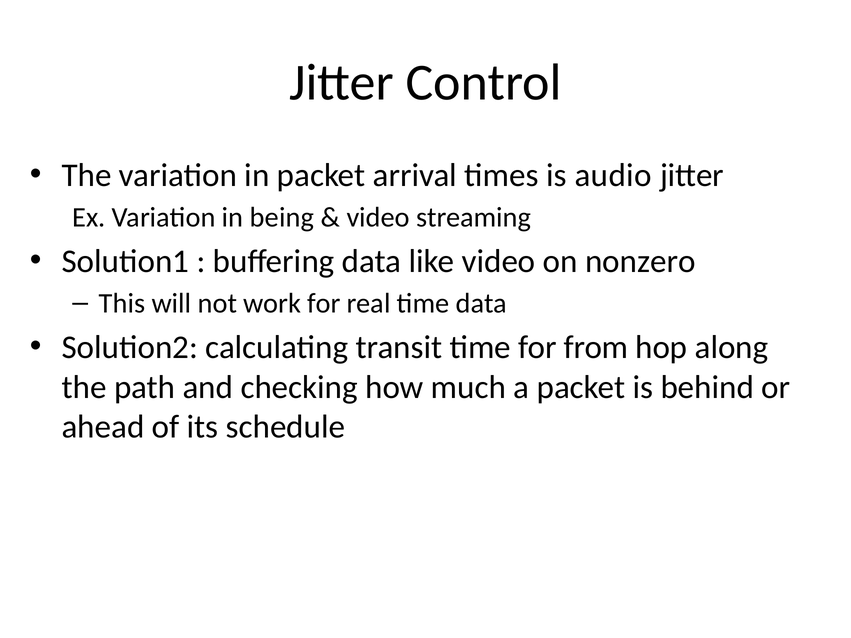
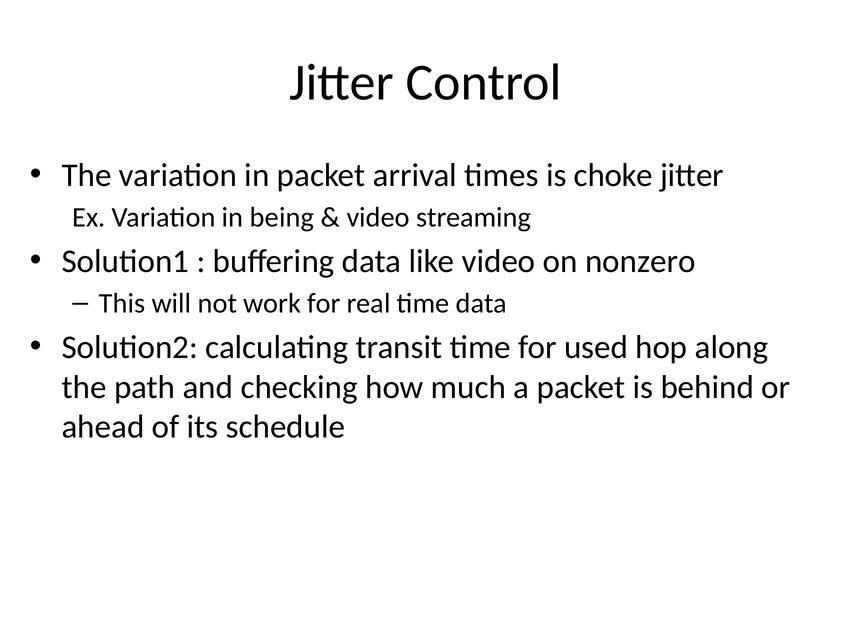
audio: audio -> choke (613, 175)
from: from -> used (596, 348)
